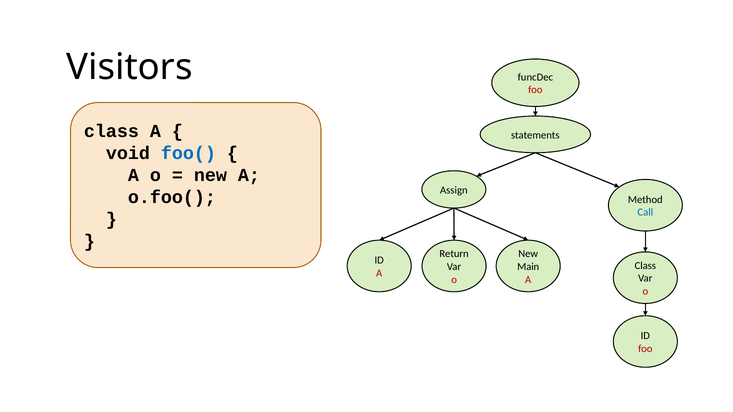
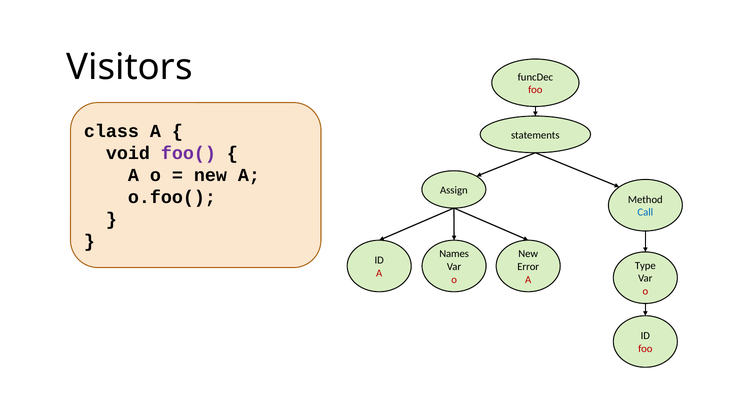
foo( colour: blue -> purple (188, 153)
Return: Return -> Names (454, 254)
Class: Class -> Type (645, 266)
Main: Main -> Error (528, 267)
